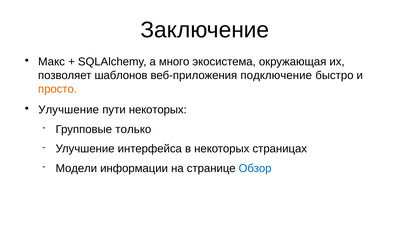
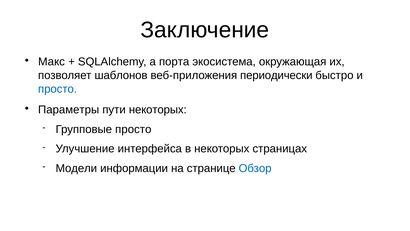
много: много -> порта (174, 62)
подключение: подключение -> периодически (276, 75)
просто colour: orange -> blue (58, 89)
Улучшение: Улучшение -> Параметры (69, 110)
Групповые только: только -> просто (133, 129)
